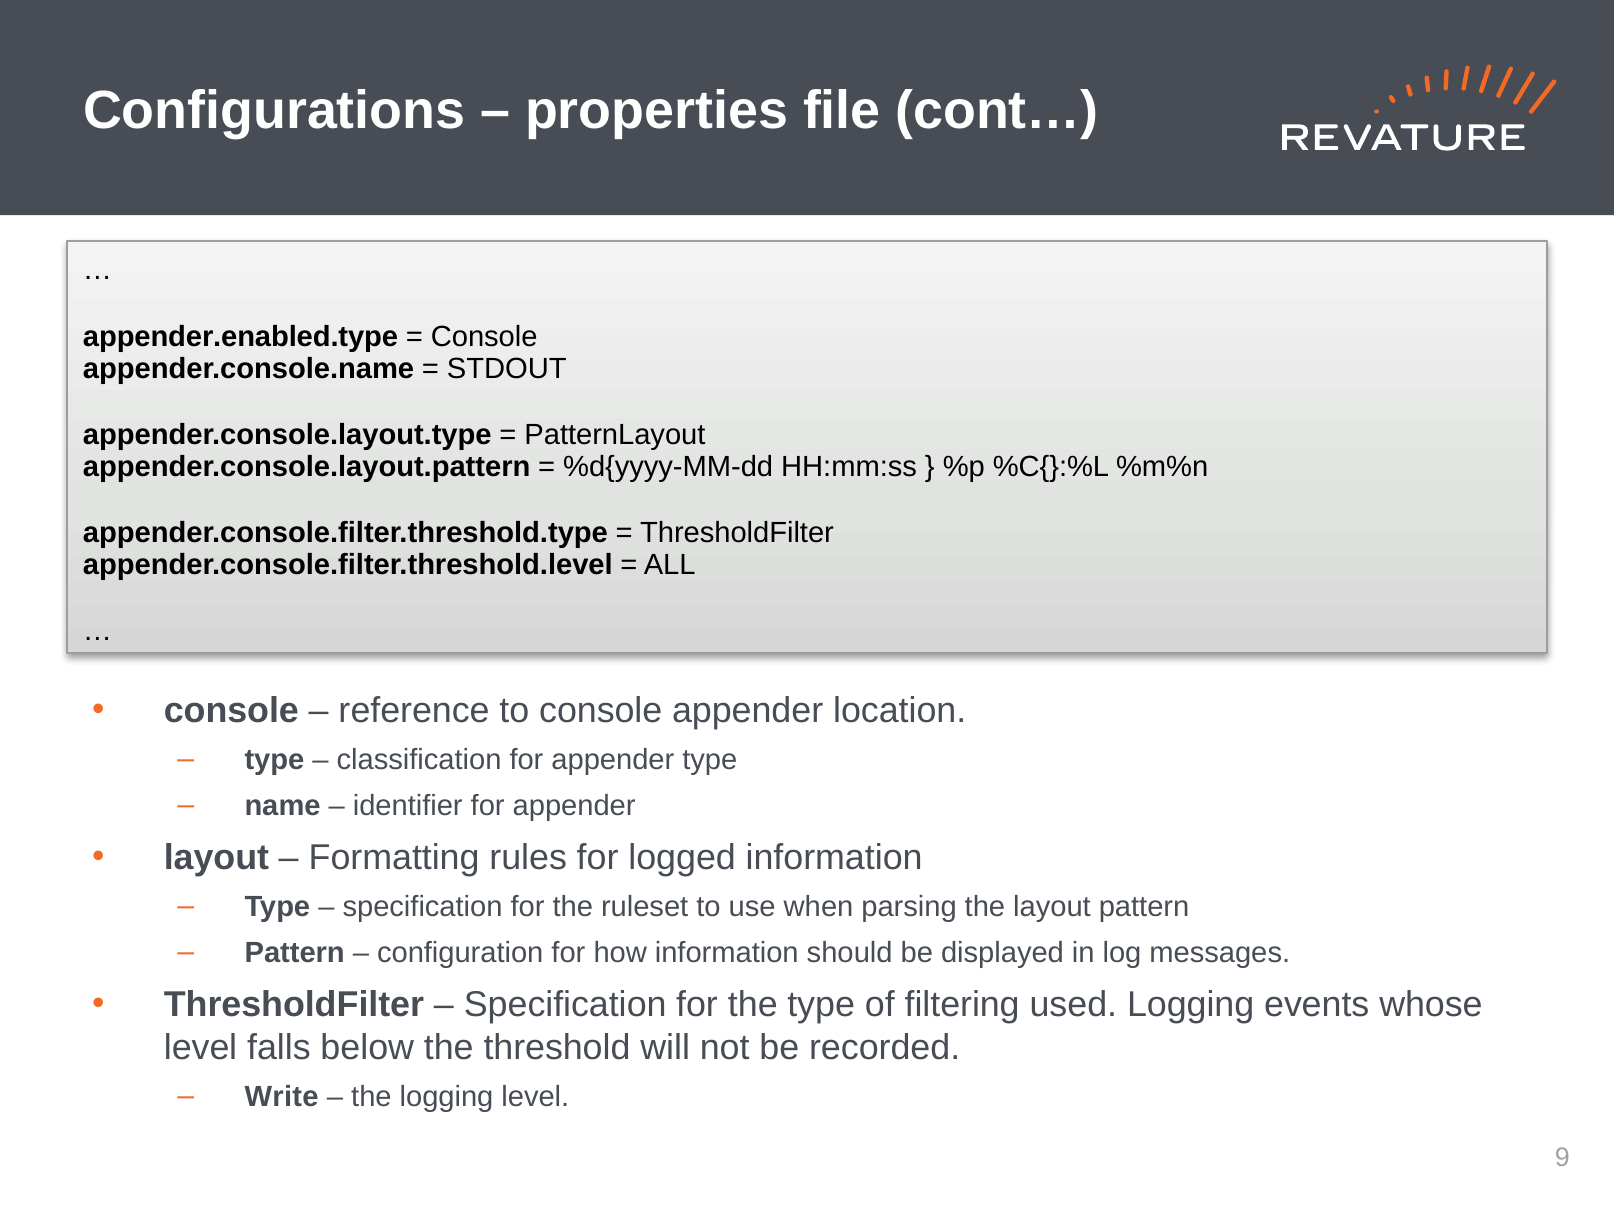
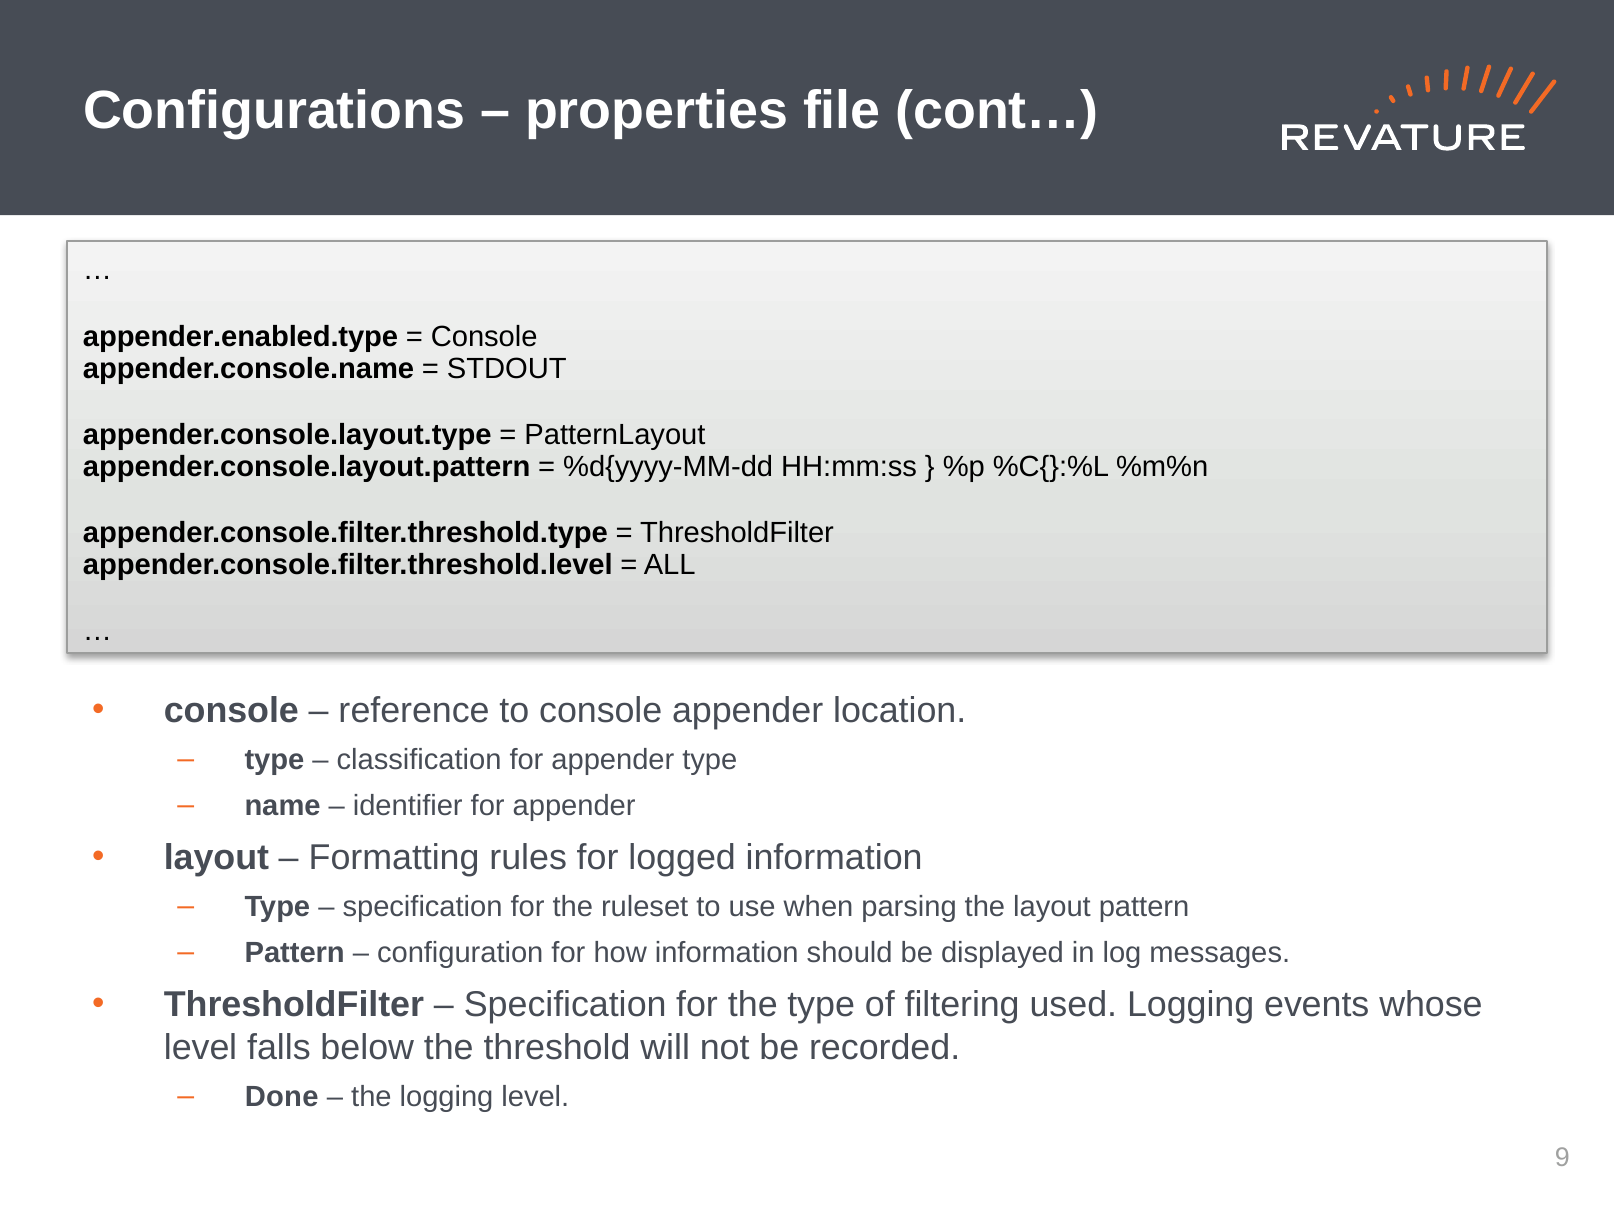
Write: Write -> Done (282, 1097)
